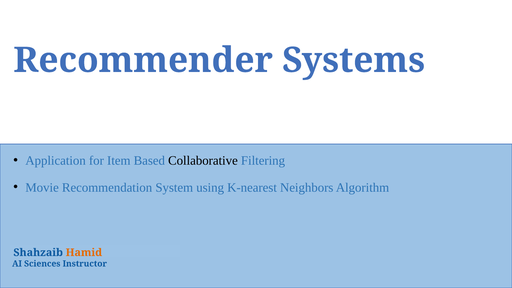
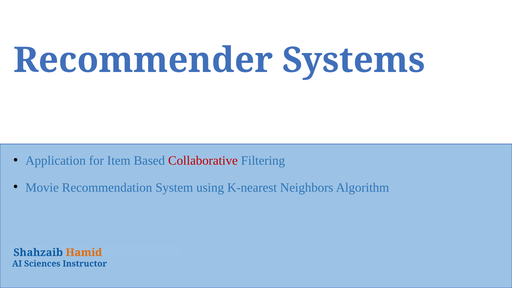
Collaborative colour: black -> red (203, 161)
